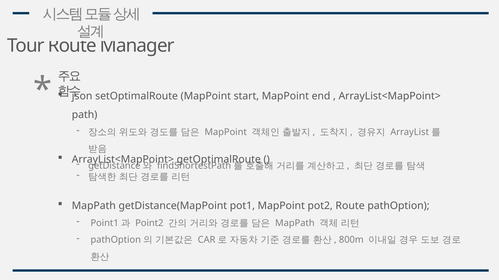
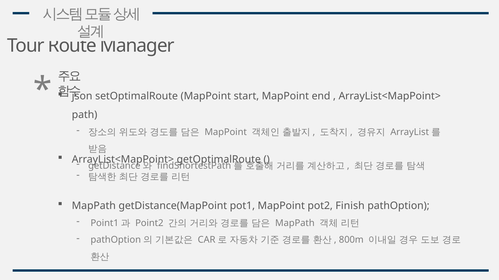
pot2 Route: Route -> Finish (350, 206)
